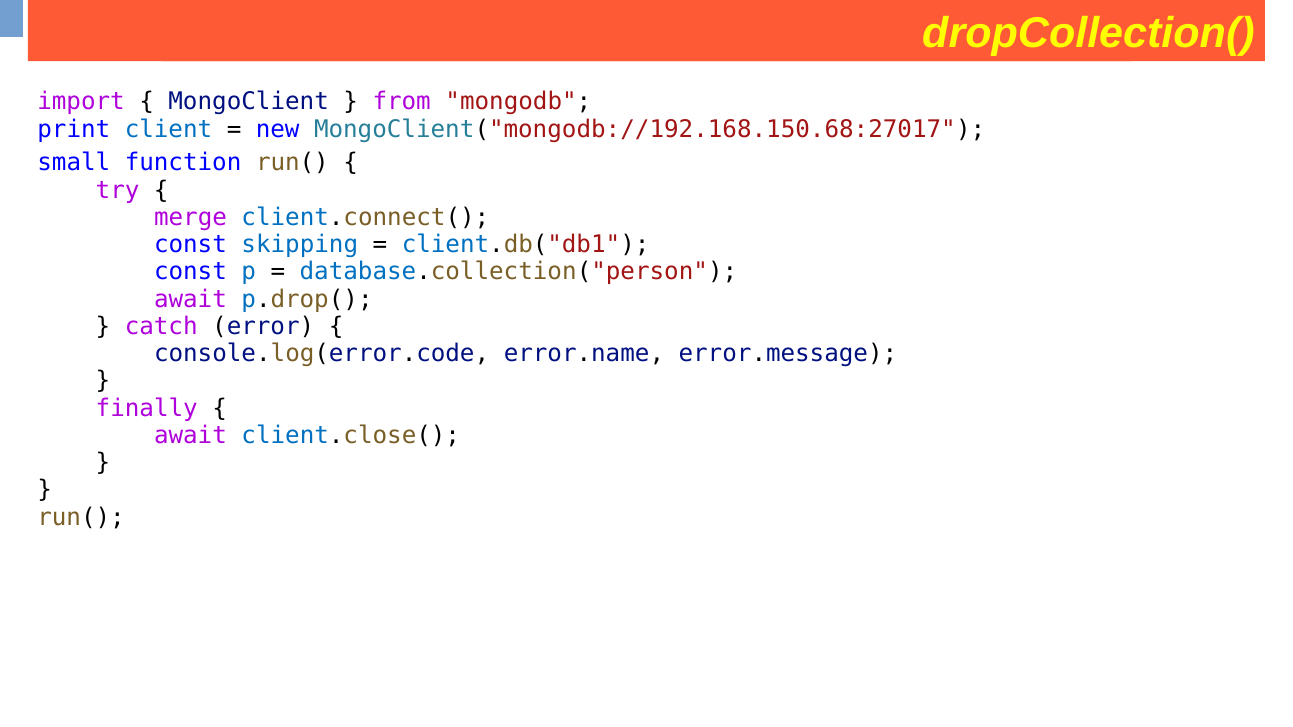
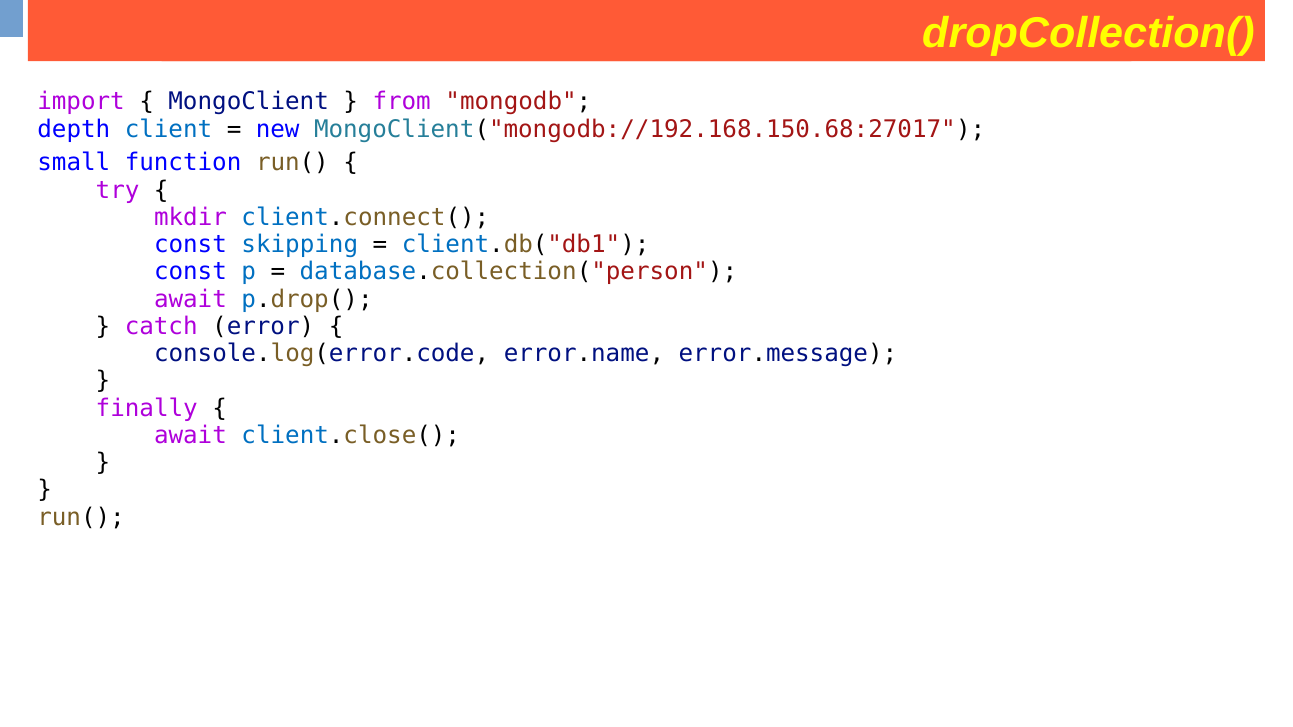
print: print -> depth (74, 129)
merge: merge -> mkdir (191, 218)
